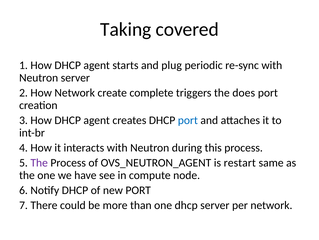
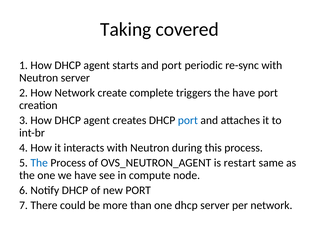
and plug: plug -> port (172, 65)
the does: does -> have (244, 93)
The colour: purple -> blue (39, 162)
